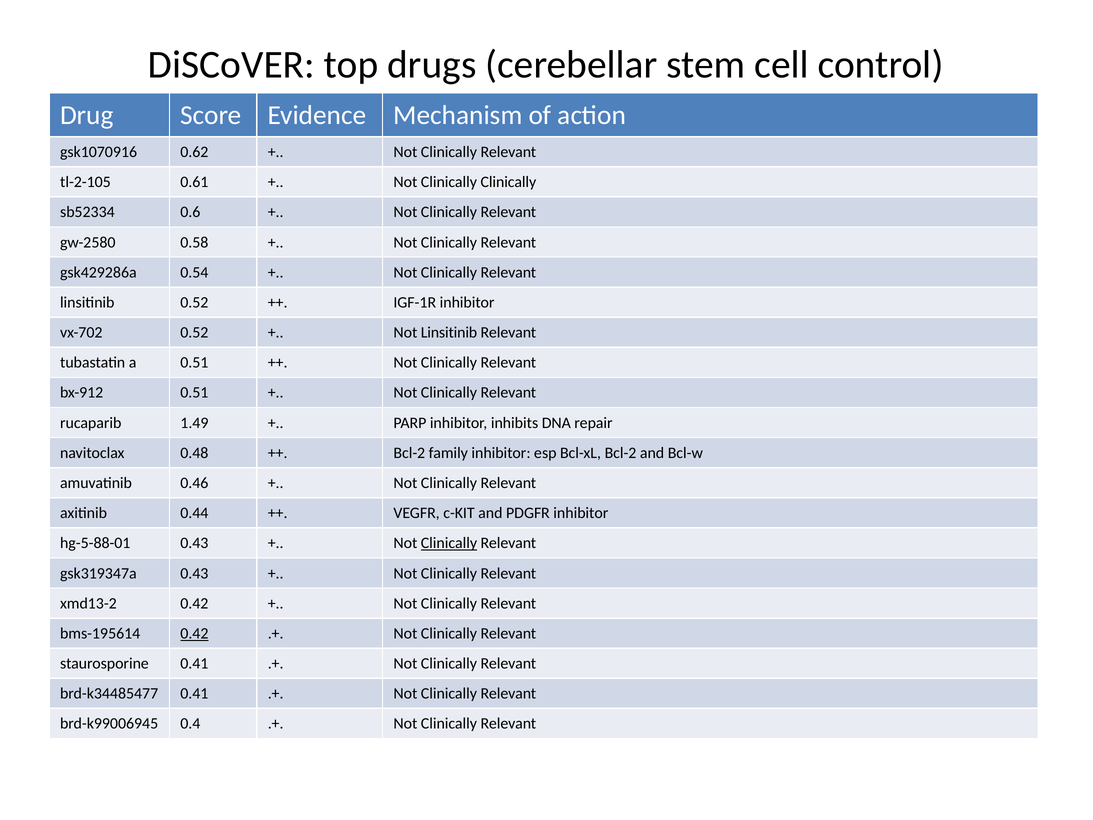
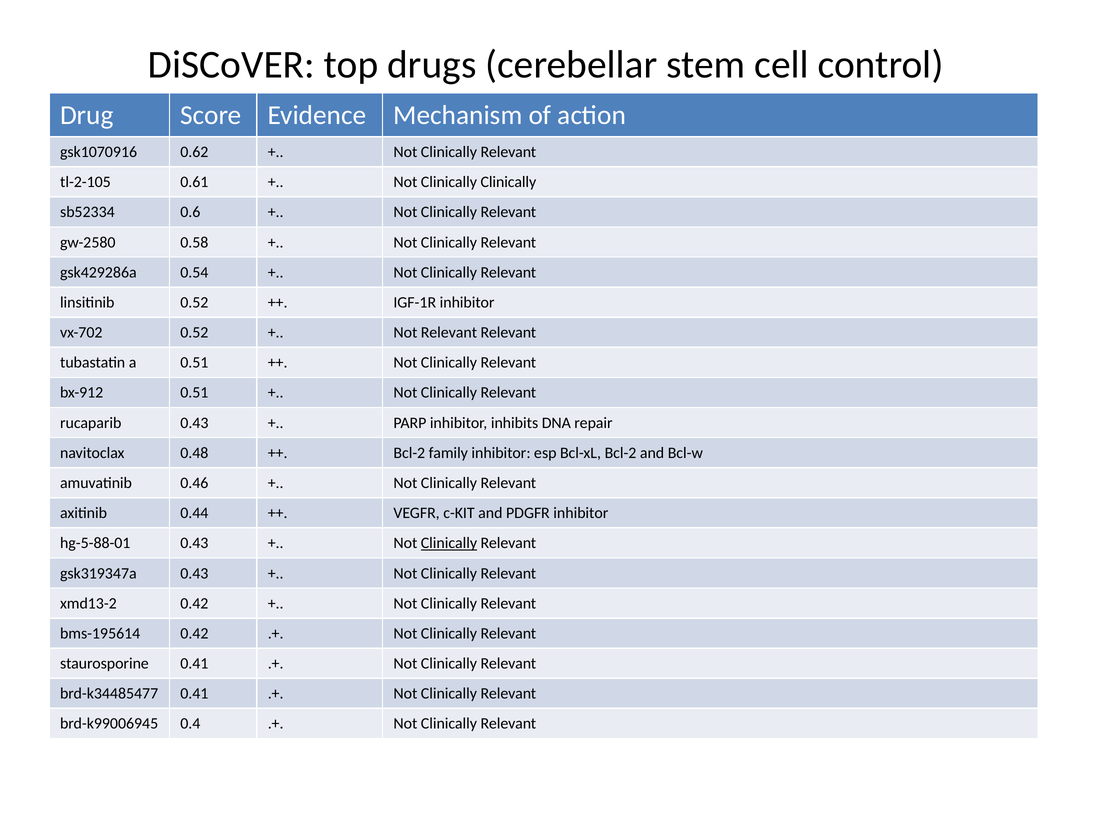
Not Linsitinib: Linsitinib -> Relevant (449, 332)
rucaparib 1.49: 1.49 -> 0.43 (194, 423)
0.42 underline: present -> none (194, 633)
